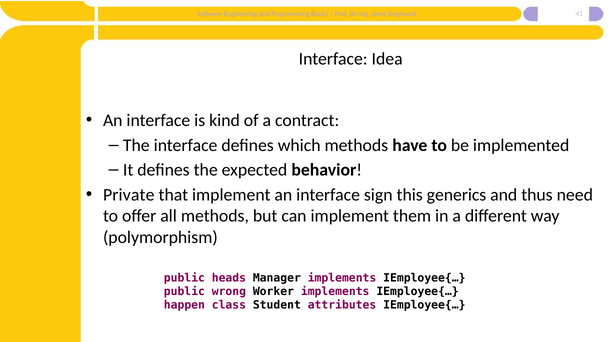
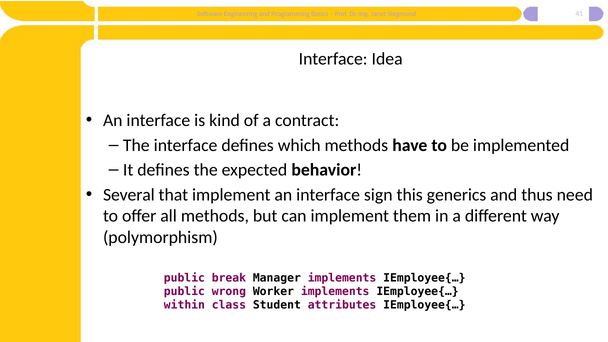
Private: Private -> Several (129, 195)
heads: heads -> break (229, 278)
happen: happen -> within (184, 305)
